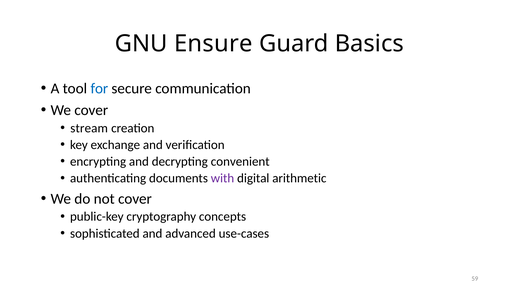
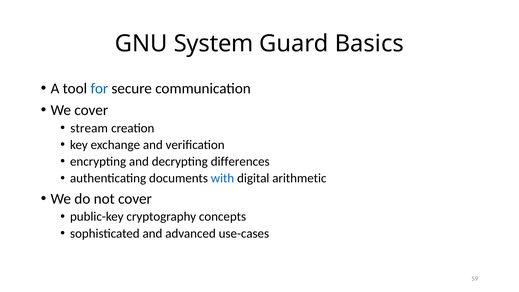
Ensure: Ensure -> System (214, 44)
convenient: convenient -> differences (240, 161)
with colour: purple -> blue (223, 178)
